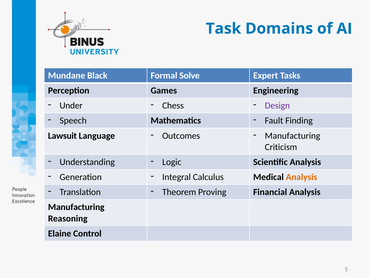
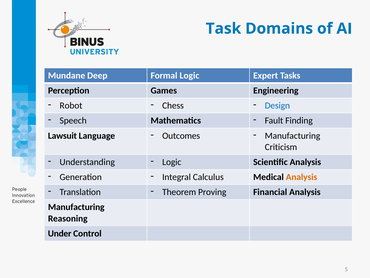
Black: Black -> Deep (97, 75)
Formal Solve: Solve -> Logic (189, 75)
Under: Under -> Robot (71, 105)
Design colour: purple -> blue (277, 105)
Elaine: Elaine -> Under (60, 233)
